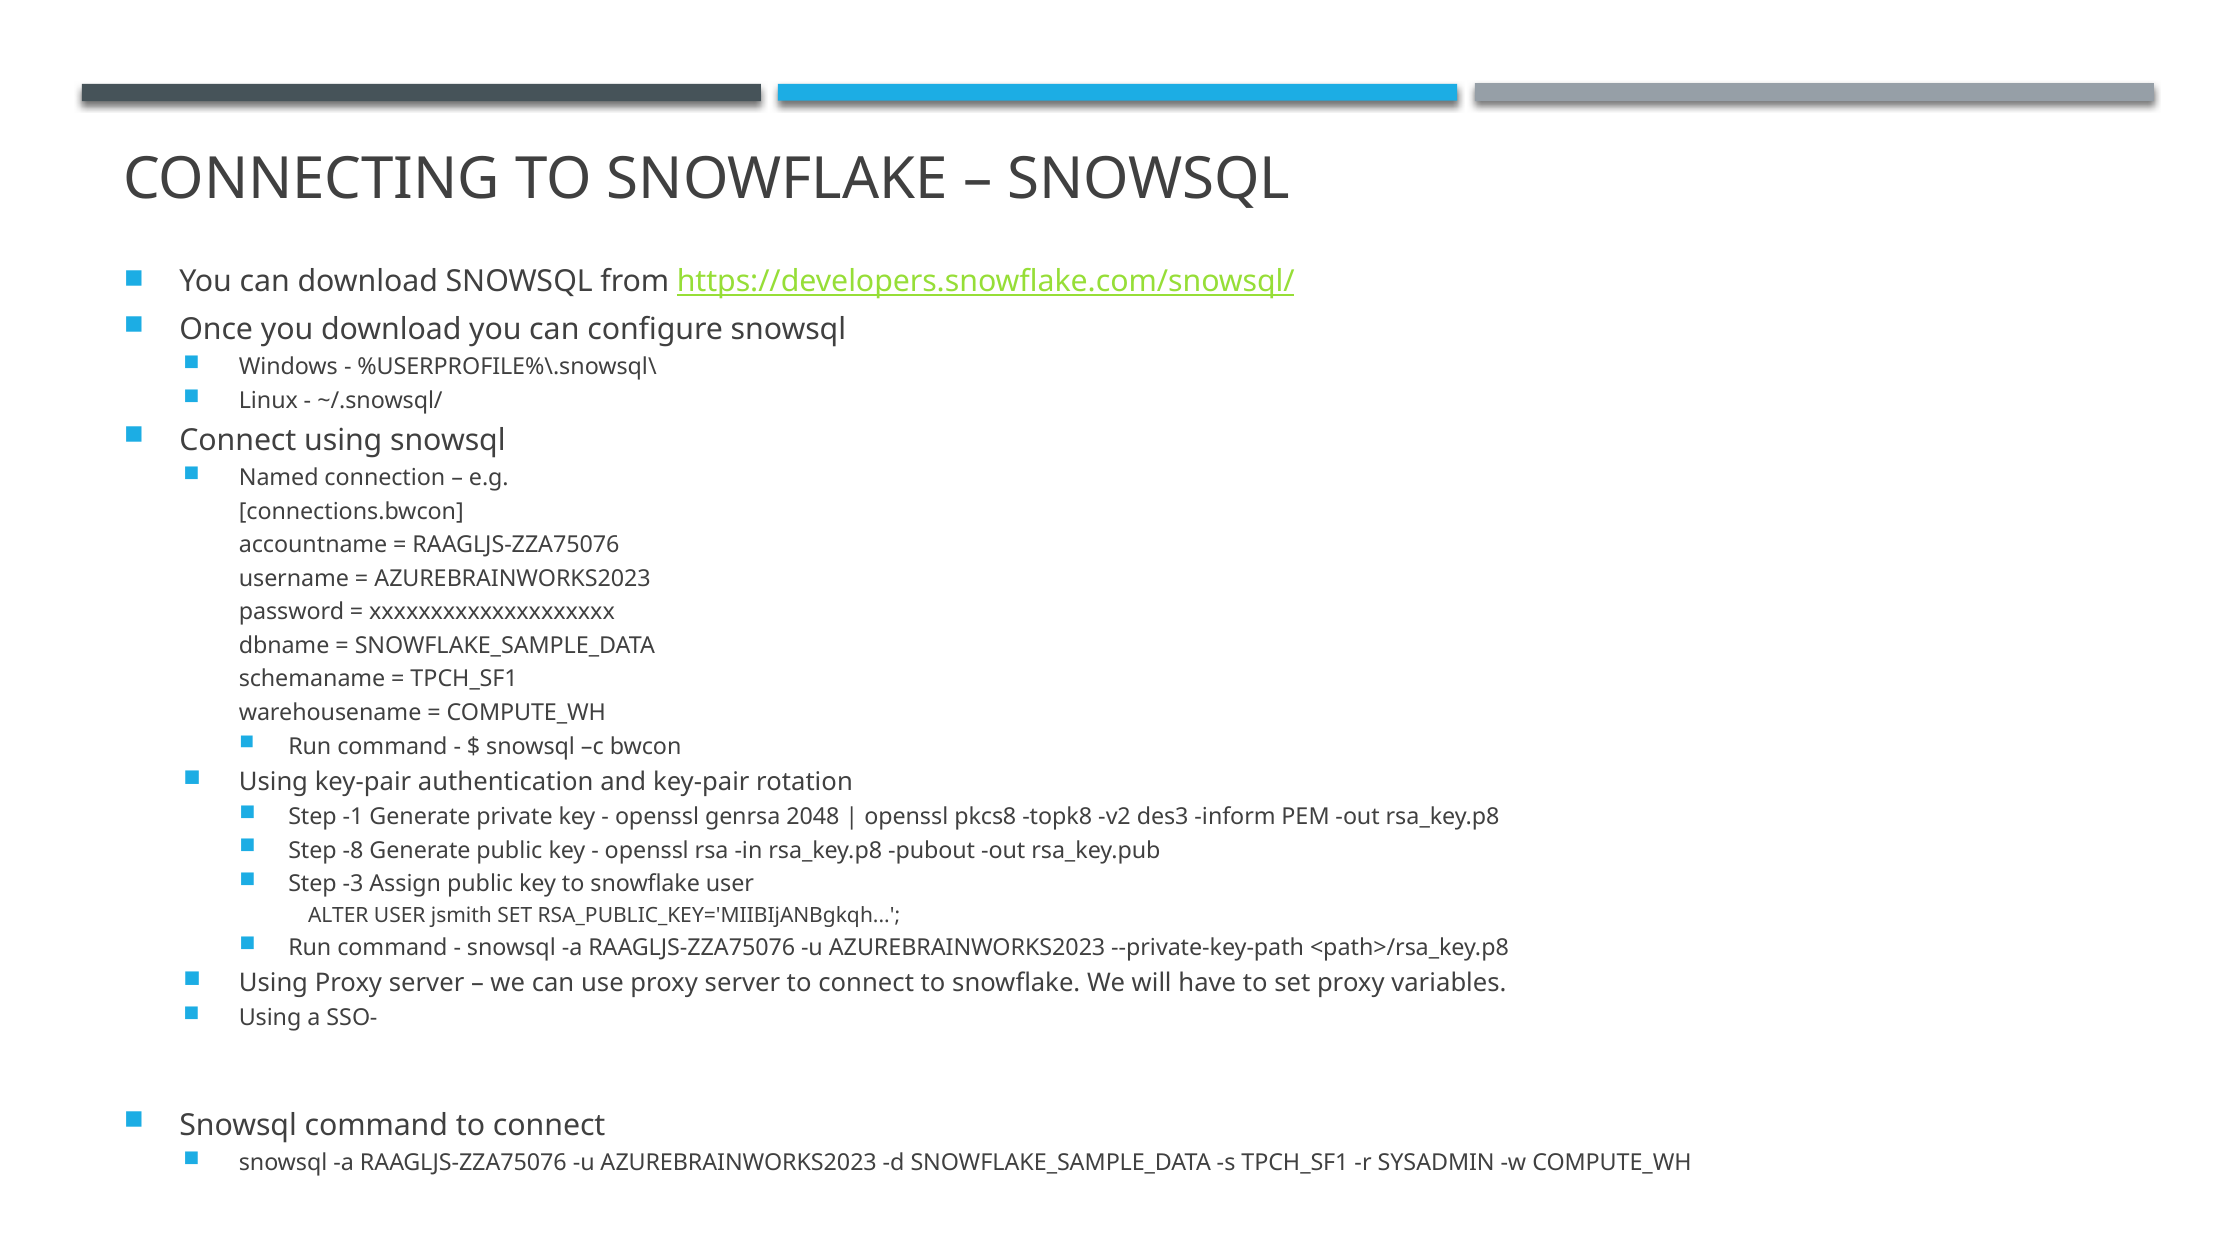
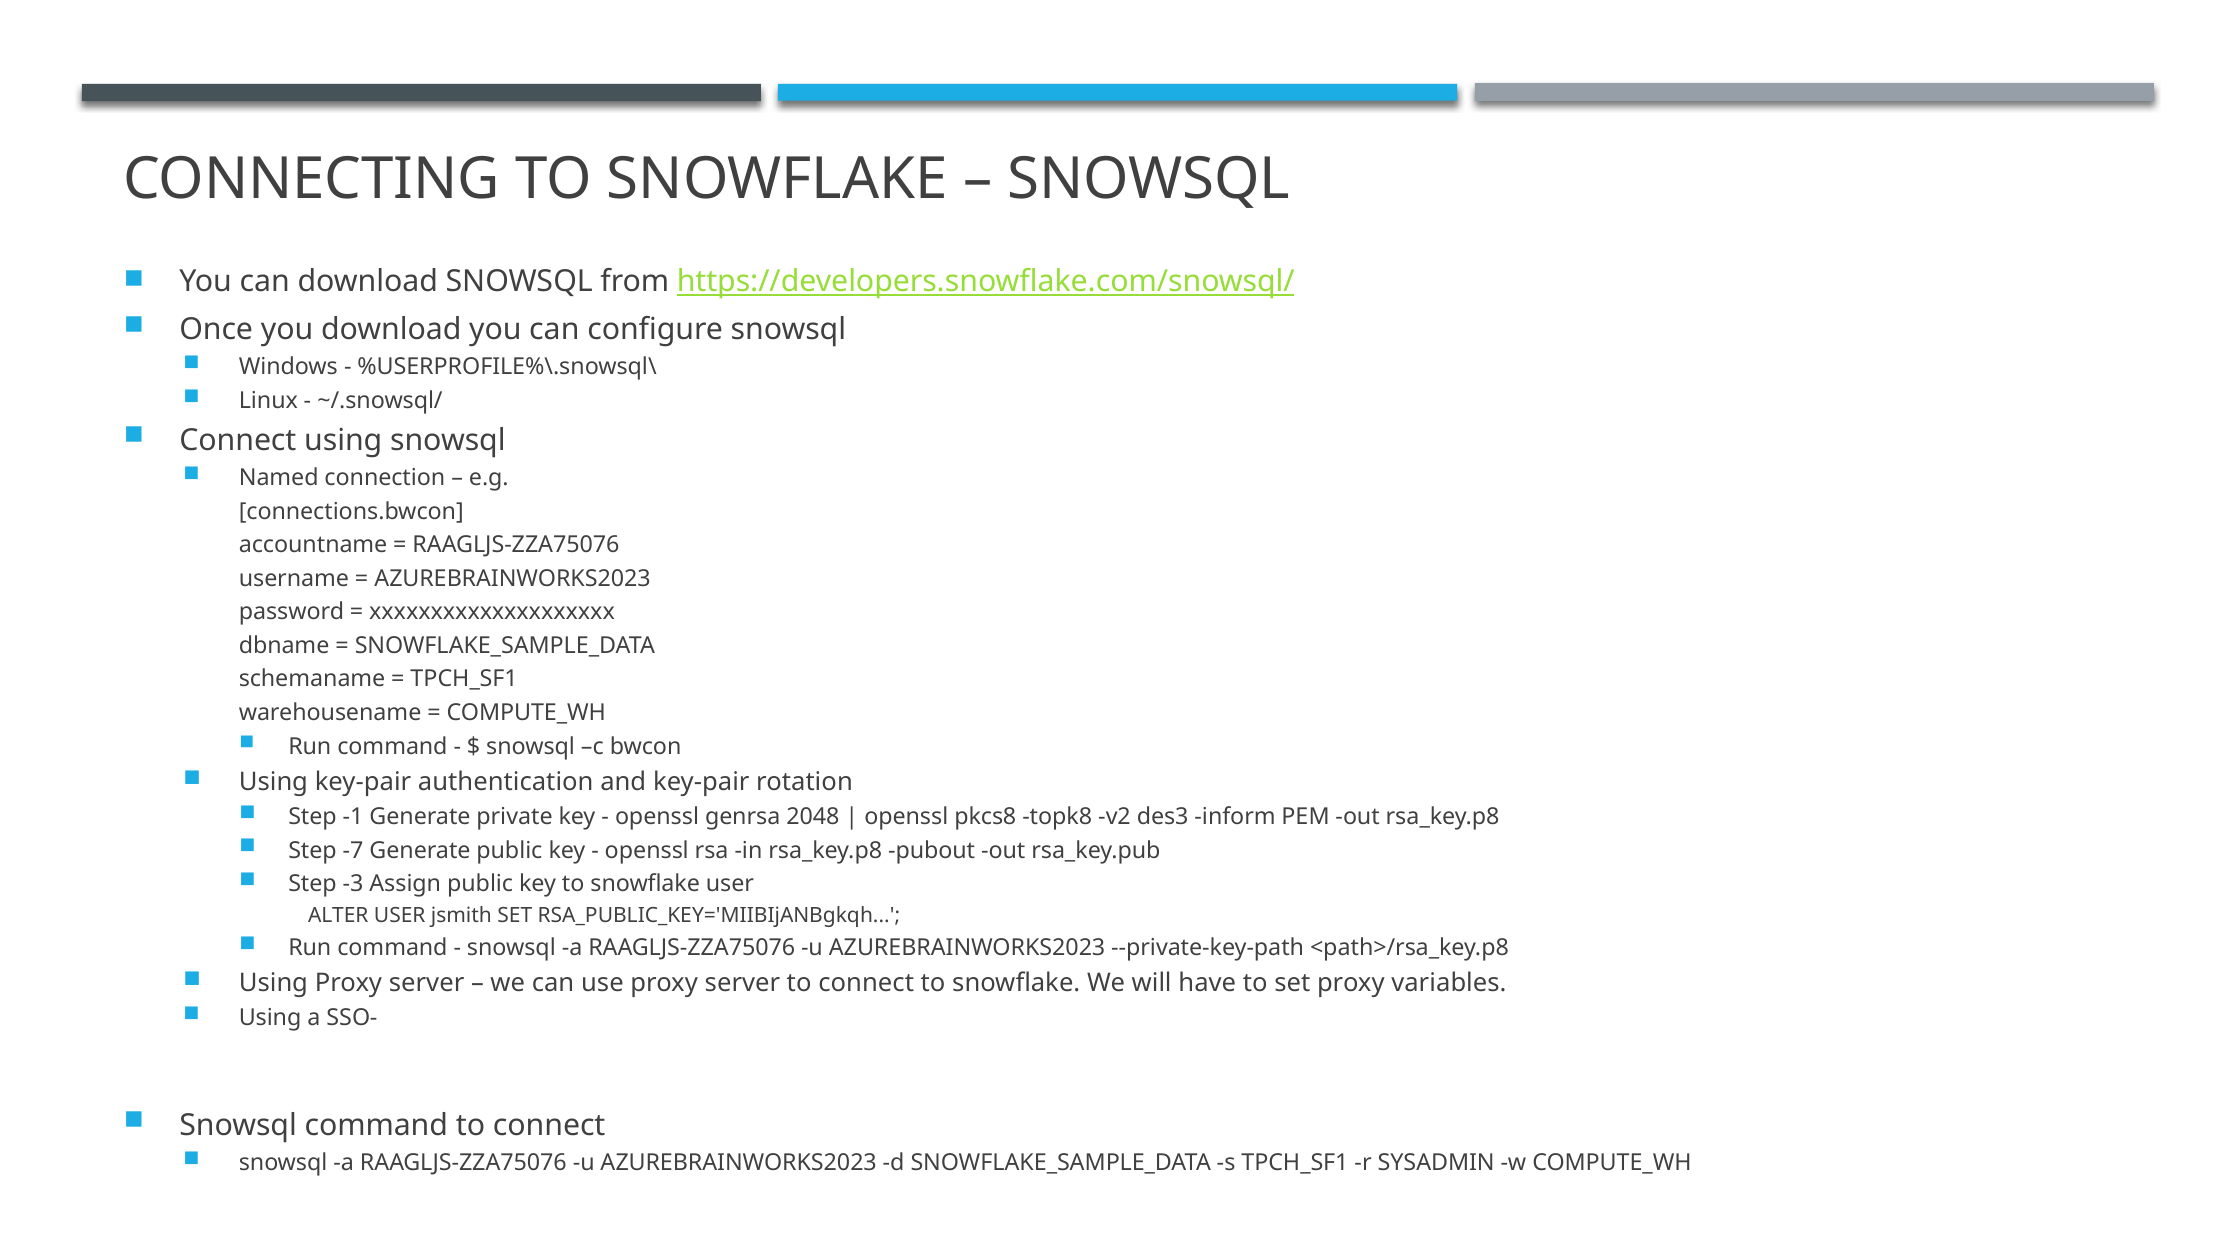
-8: -8 -> -7 (353, 850)
